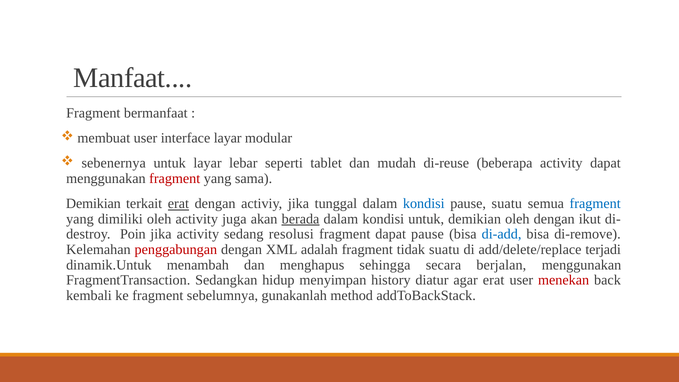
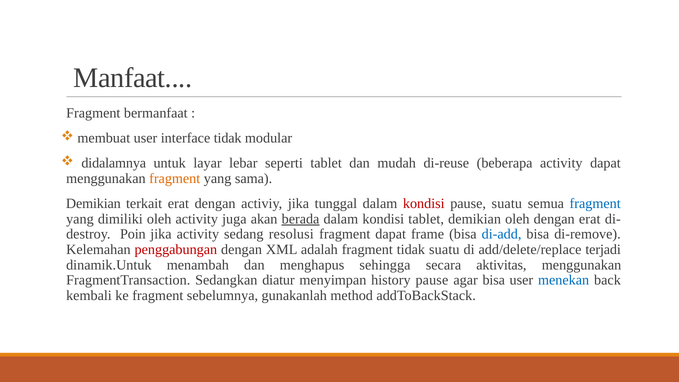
interface layar: layar -> tidak (228, 138)
sebenernya: sebenernya -> didalamnya (114, 163)
fragment colour: red -> orange (175, 179)
erat underline: present -> none (178, 204)
kondisi colour: blue -> red (424, 204)
kondisi untuk: untuk -> tablet (426, 219)
dengan ikut: ikut -> erat (590, 219)
dapat pause: pause -> frame (428, 234)
berjalan: berjalan -> aktivitas (501, 265)
hidup: hidup -> diatur (278, 280)
history diatur: diatur -> pause (432, 280)
agar erat: erat -> bisa (494, 280)
menekan colour: red -> blue (564, 280)
